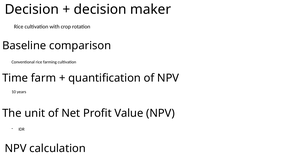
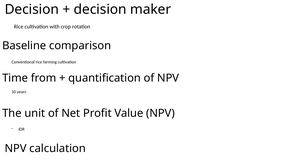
farm: farm -> from (44, 78)
